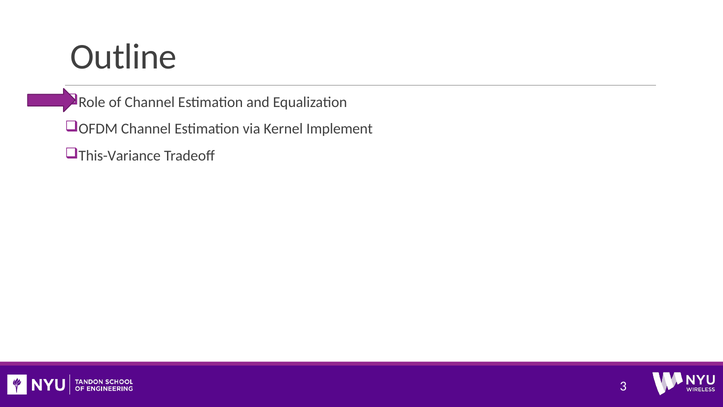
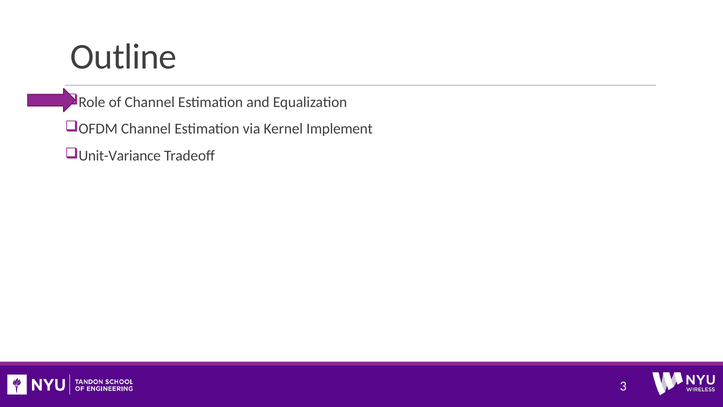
This-Variance: This-Variance -> Unit-Variance (120, 156)
